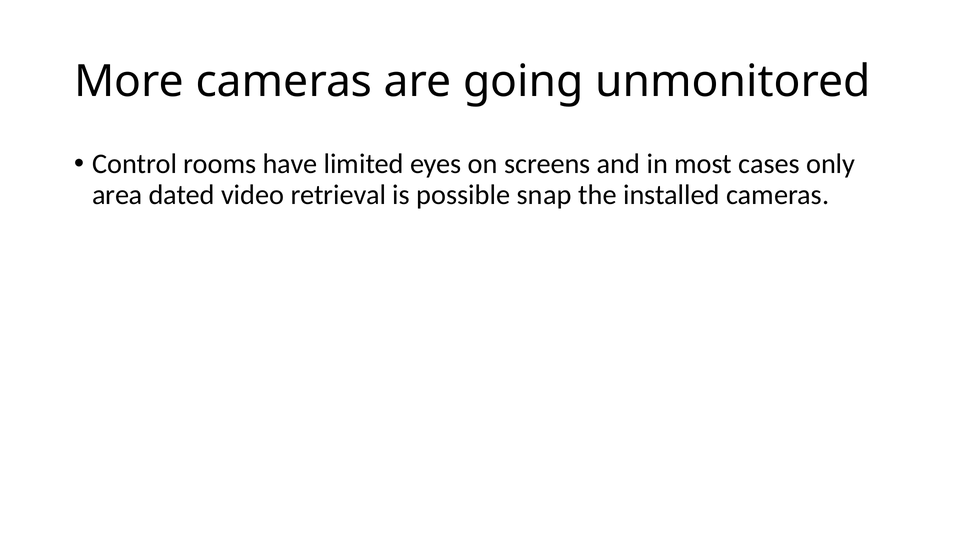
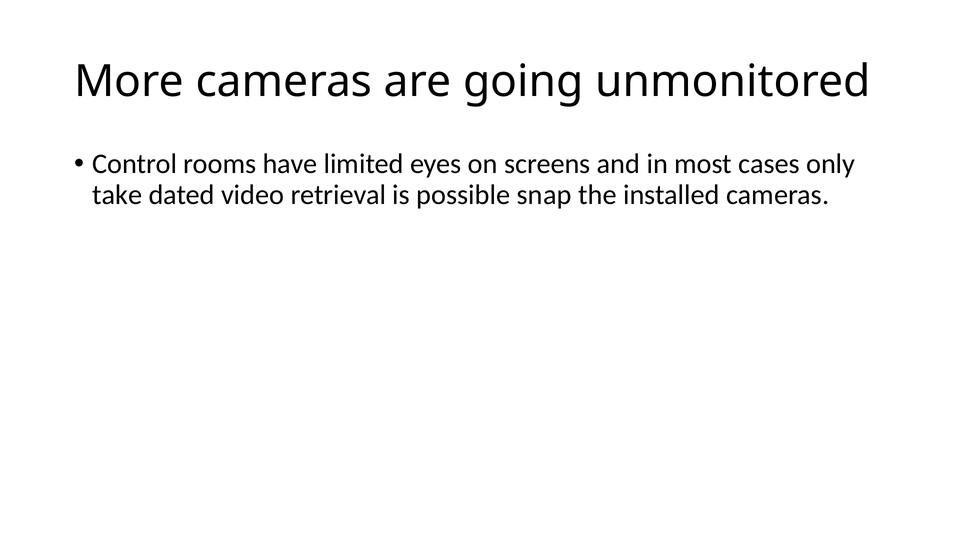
area: area -> take (117, 195)
